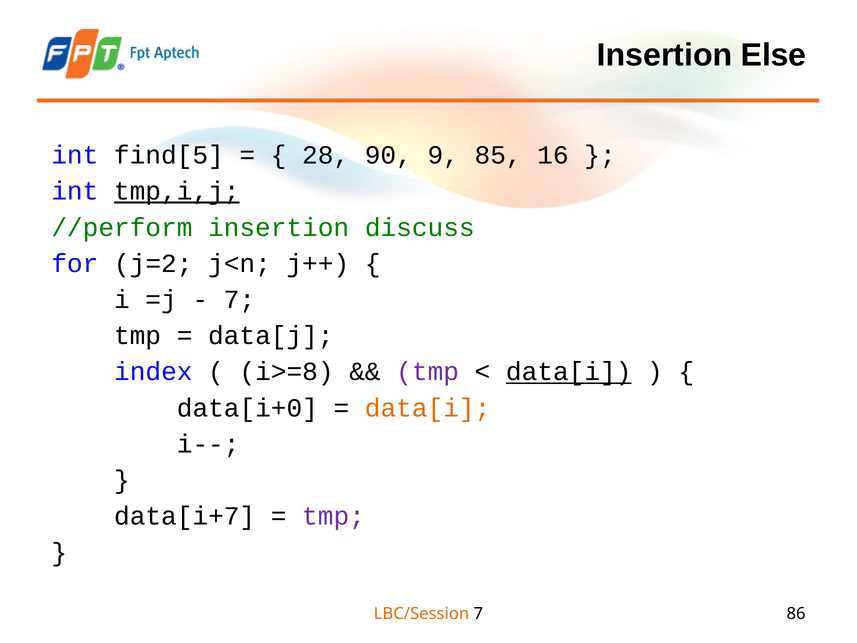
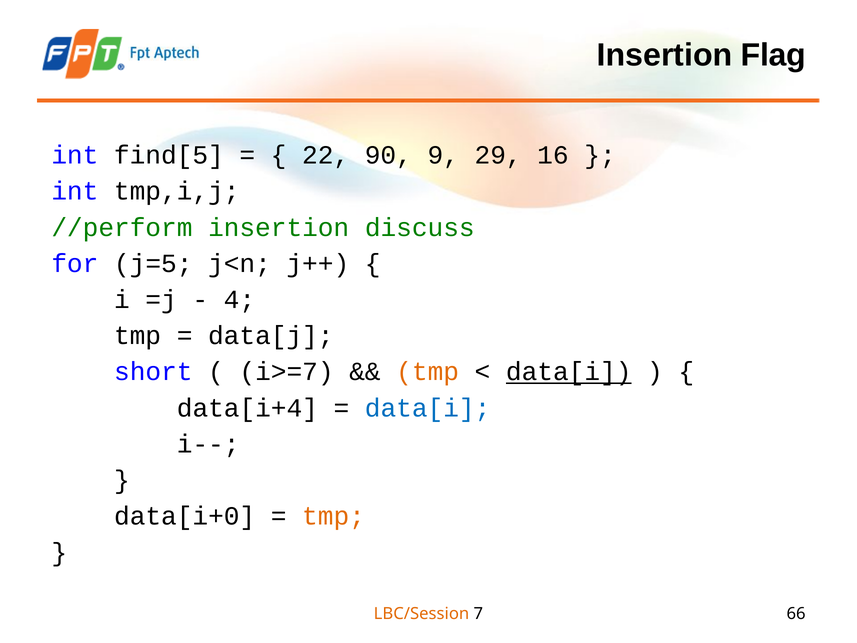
Else: Else -> Flag (774, 55)
28: 28 -> 22 (326, 155)
85: 85 -> 29 (498, 155)
tmp,i,j underline: present -> none (177, 191)
j=2: j=2 -> j=5 (153, 263)
7: 7 -> 4 (239, 299)
index: index -> short (153, 372)
i>=8: i>=8 -> i>=7 (287, 372)
tmp colour: purple -> orange (428, 372)
data[i+0: data[i+0 -> data[i+4 (247, 408)
data[i colour: orange -> blue (428, 408)
data[i+7: data[i+7 -> data[i+0 (185, 516)
tmp colour: purple -> orange (334, 516)
86: 86 -> 66 (796, 614)
